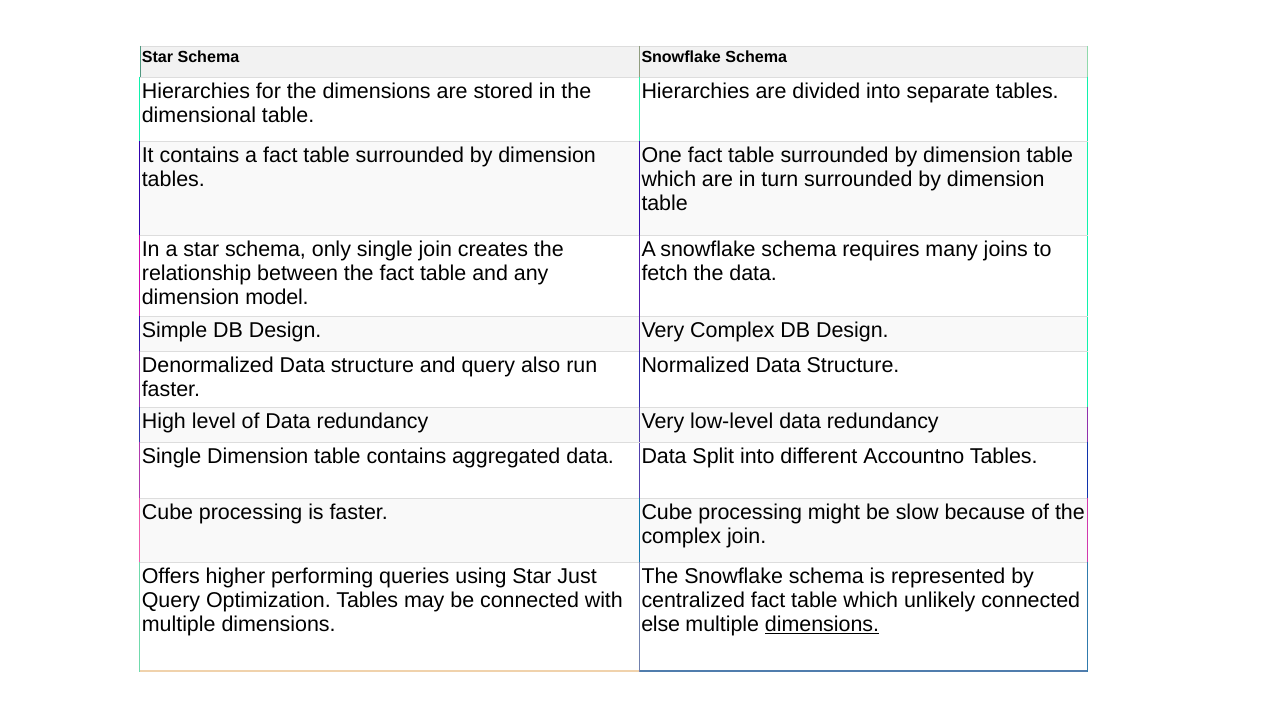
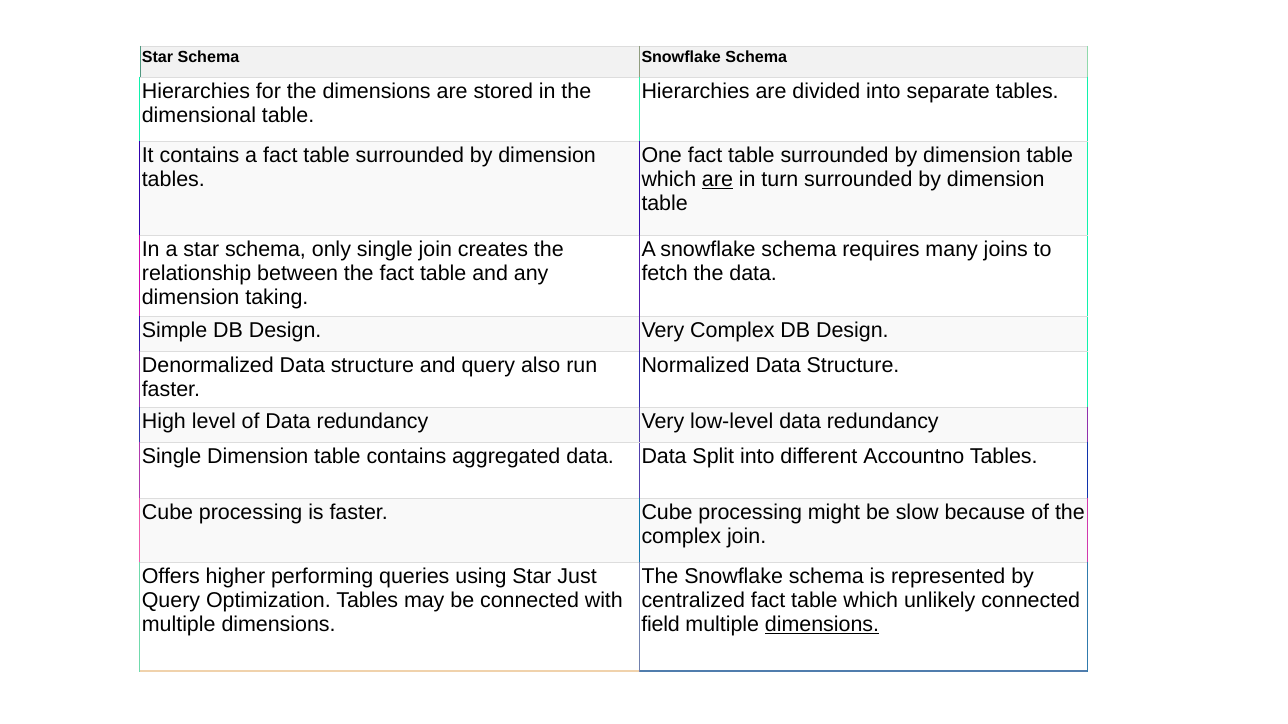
are underline: none -> present (717, 180)
model: model -> taking (277, 297)
else: else -> field (661, 625)
